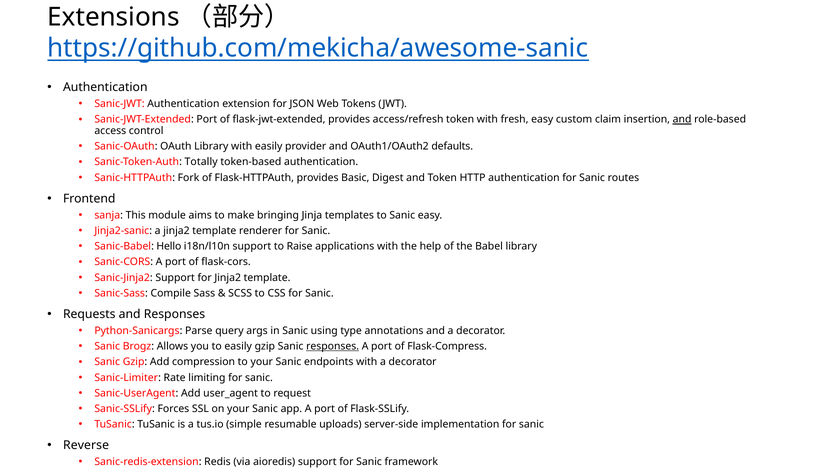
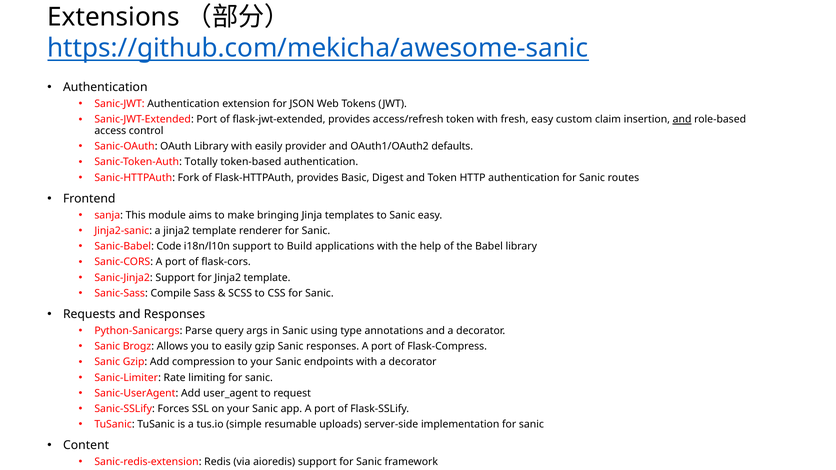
Hello: Hello -> Code (169, 247)
Raise: Raise -> Build (300, 247)
responses underline: present -> none (333, 347)
Reverse: Reverse -> Content (86, 446)
